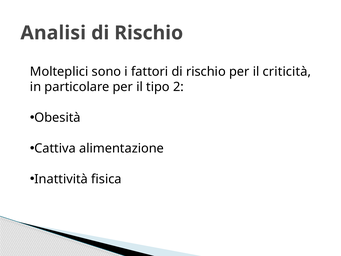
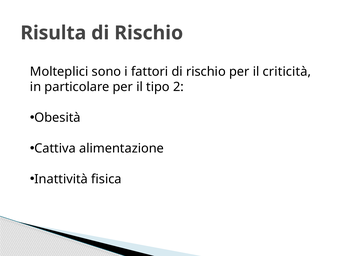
Analisi: Analisi -> Risulta (53, 33)
